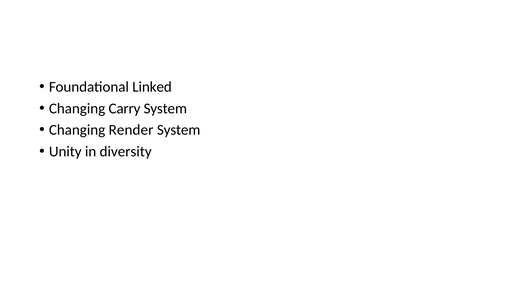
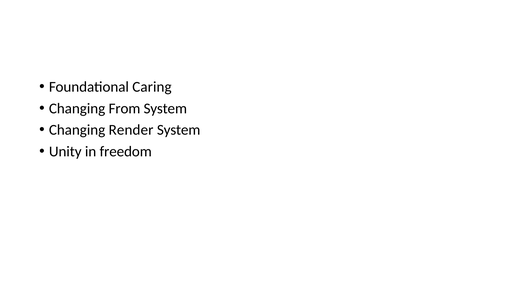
Linked: Linked -> Caring (152, 87)
Carry: Carry -> From (124, 109)
diversity: diversity -> freedom (126, 152)
